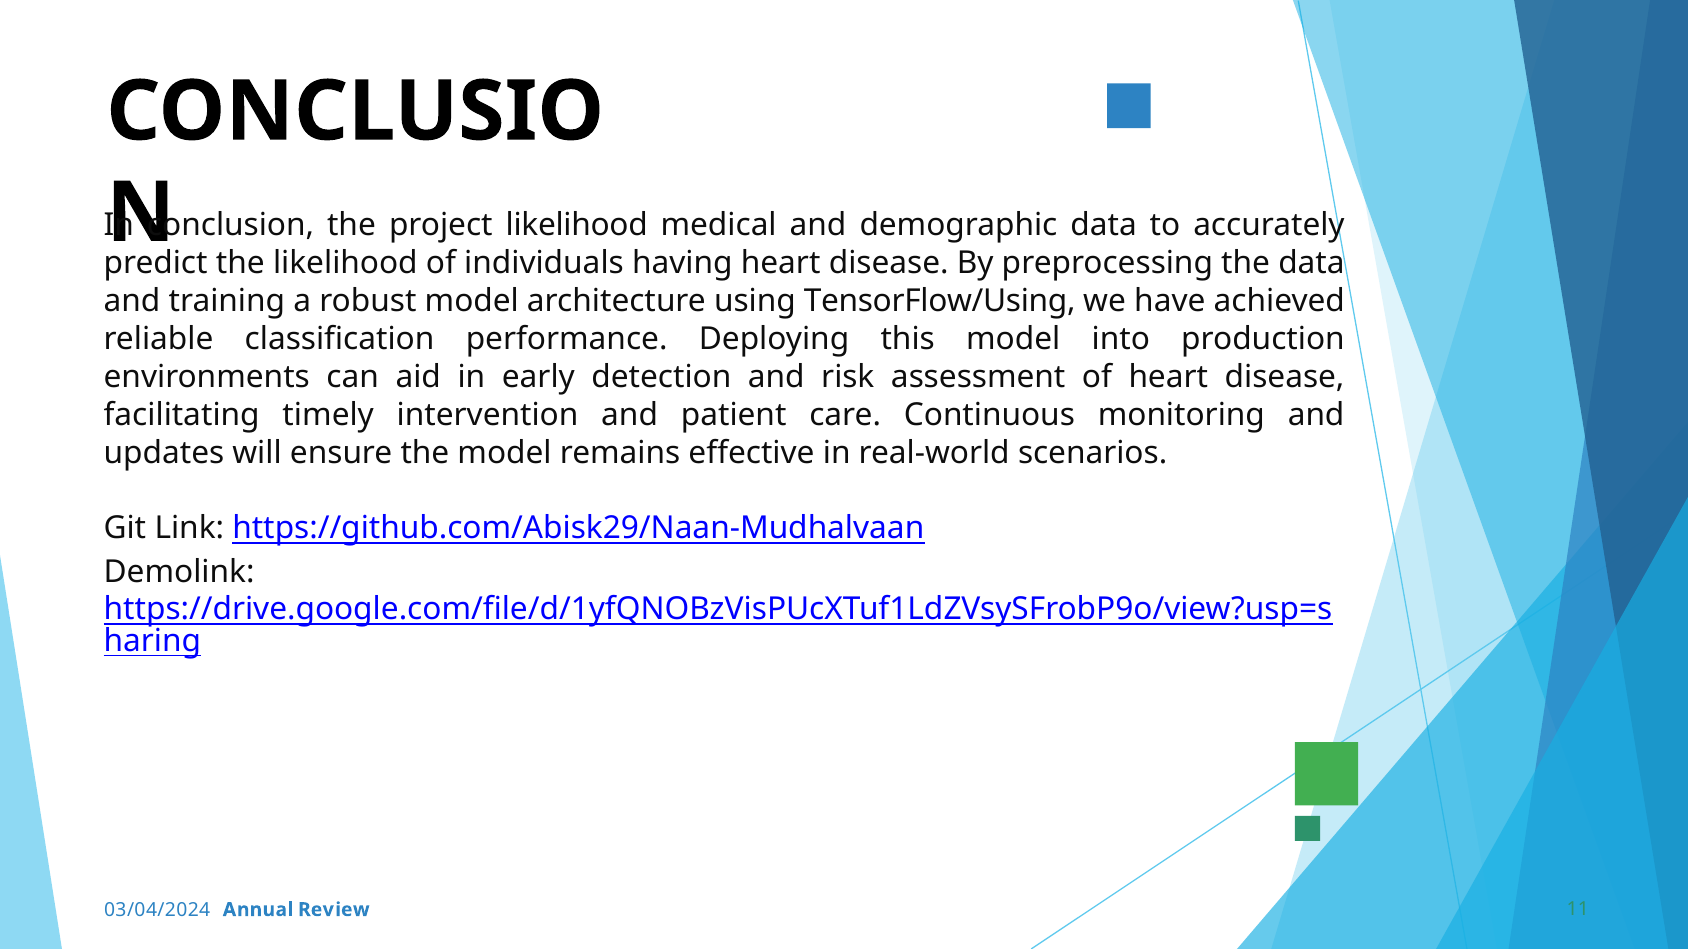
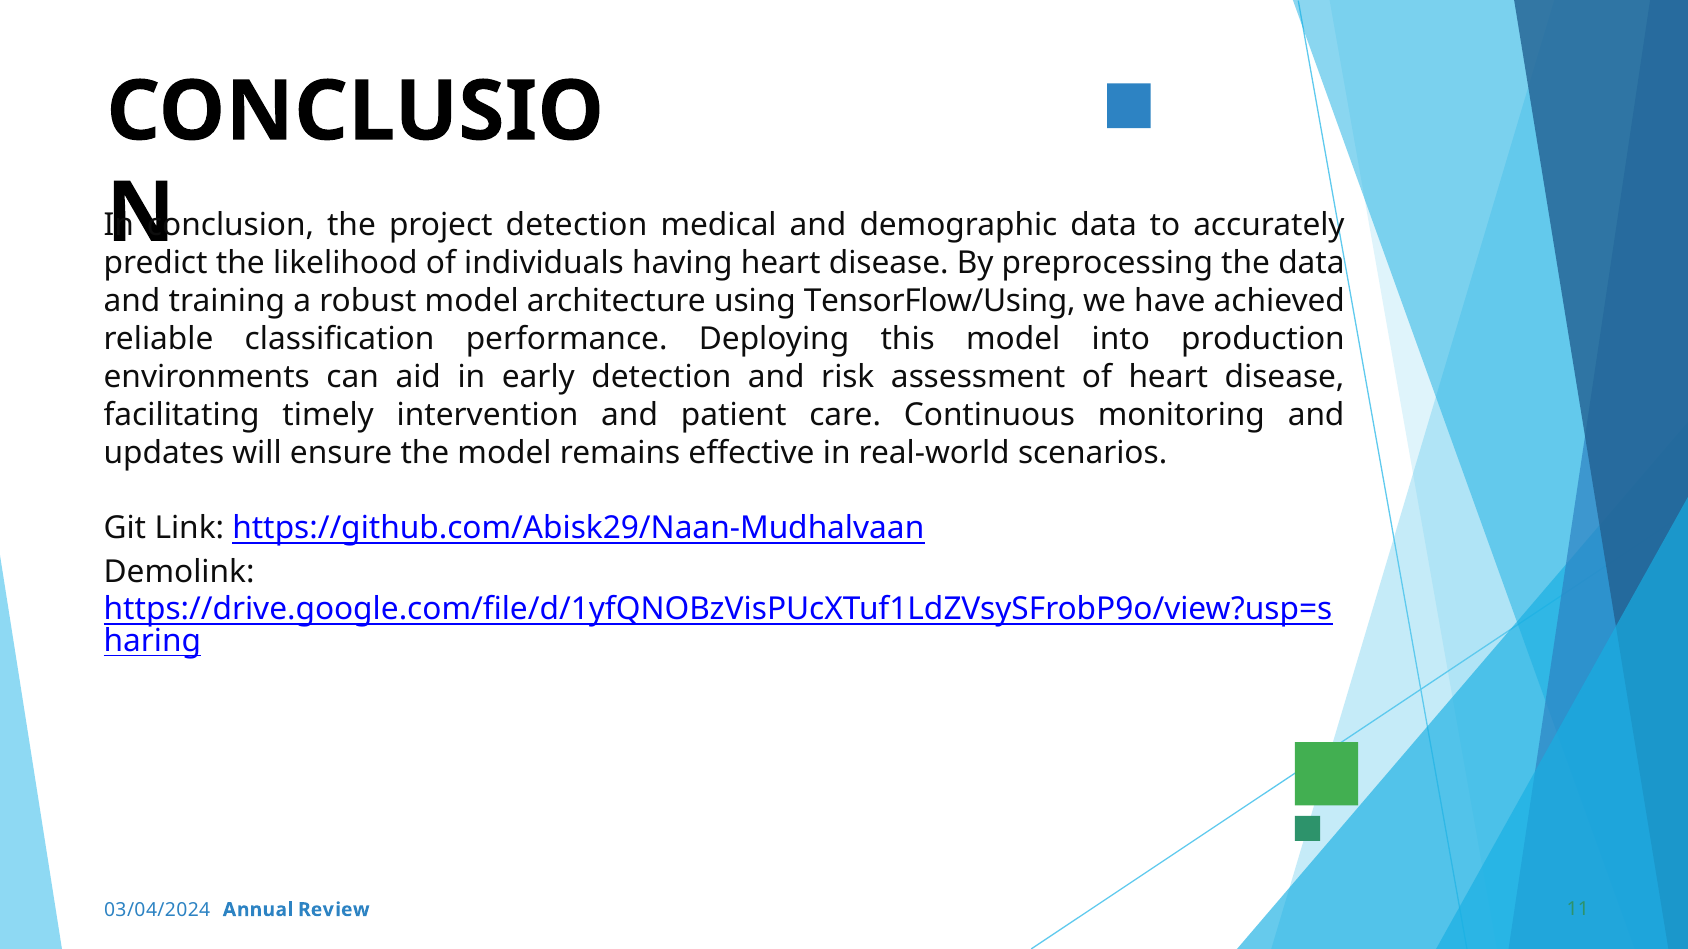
project likelihood: likelihood -> detection (576, 225)
